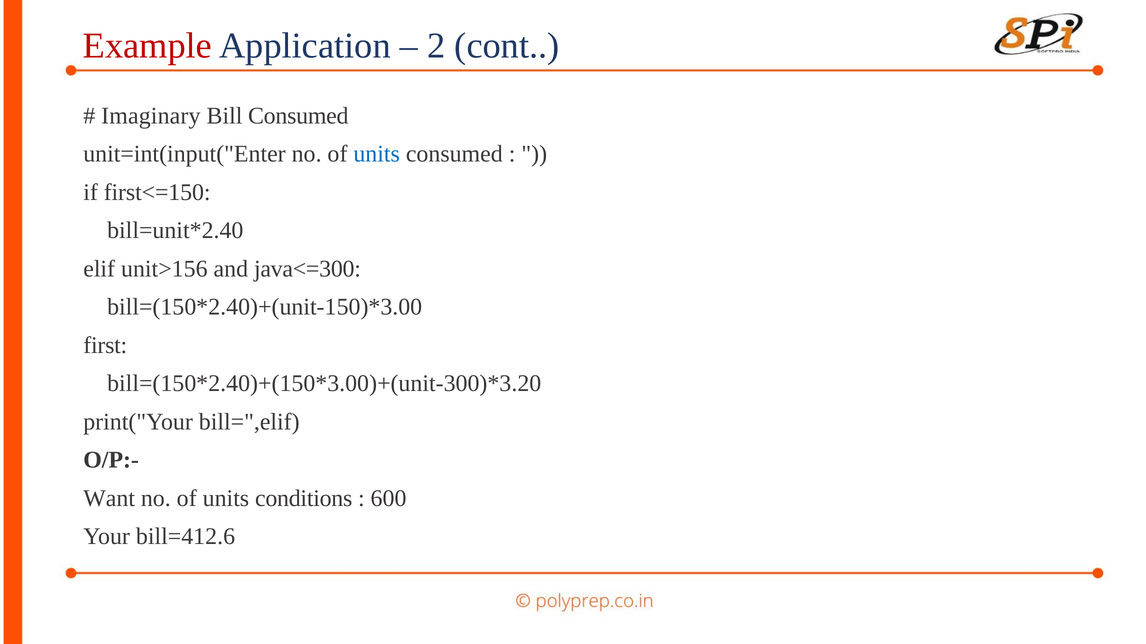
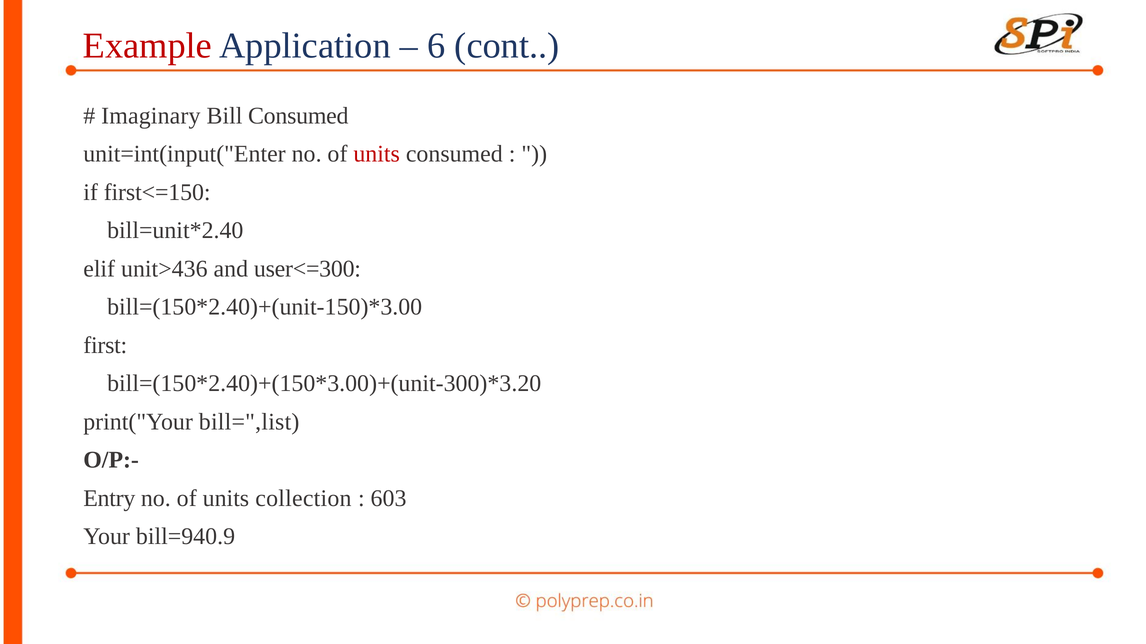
2: 2 -> 6 (436, 46)
units colour: blue -> red (377, 154)
unit>156: unit>156 -> unit>436 (164, 269)
java<=300: java<=300 -> user<=300 (307, 269)
bill=",elif: bill=",elif -> bill=",list (249, 422)
Want: Want -> Entry (109, 499)
conditions: conditions -> collection (303, 499)
600: 600 -> 603 (389, 499)
bill=412.6: bill=412.6 -> bill=940.9 (186, 537)
